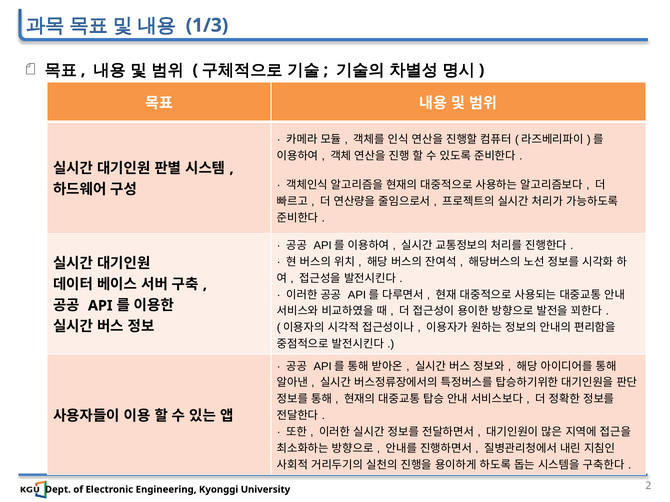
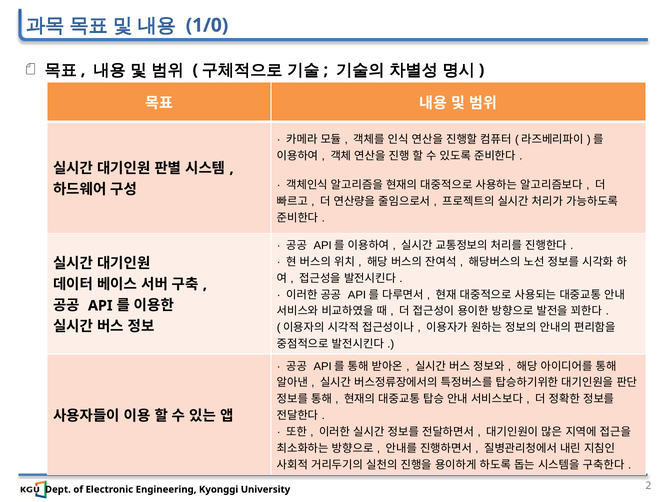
1/3: 1/3 -> 1/0 (207, 25)
